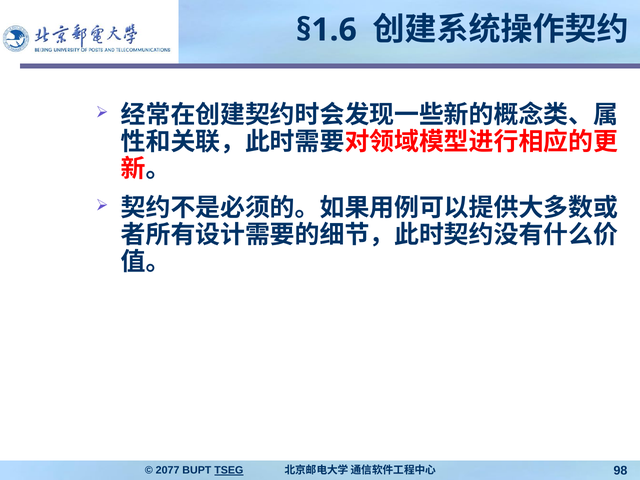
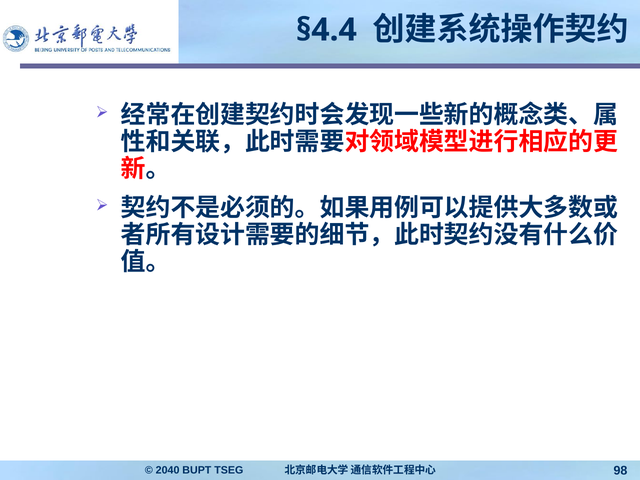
§1.6: §1.6 -> §4.4 (326, 30)
2077: 2077 -> 2040 (168, 470)
TSEG underline: present -> none (229, 470)
